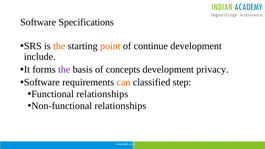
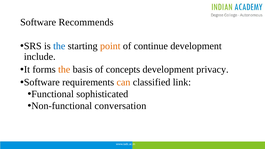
Specifications: Specifications -> Recommends (86, 22)
the colour: orange -> blue (59, 46)
the colour: purple -> orange (64, 70)
step: step -> link (182, 82)
Functional relationships: relationships -> sophisticated (102, 94)
Non-functional relationships: relationships -> conversation (120, 106)
